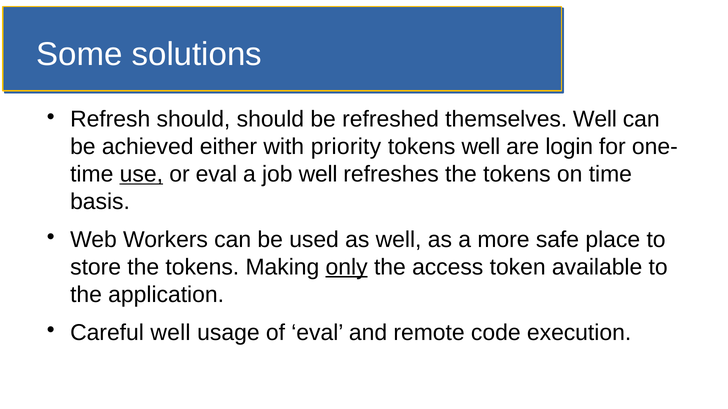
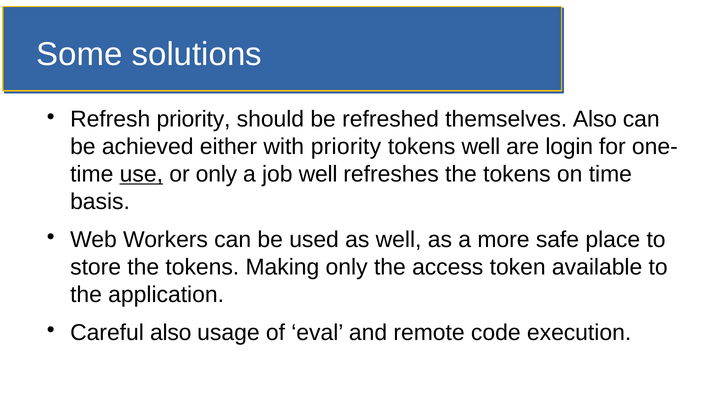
Refresh should: should -> priority (194, 119)
themselves Well: Well -> Also (595, 119)
or eval: eval -> only (216, 174)
only underline: present -> none (347, 267)
Careful well: well -> also (171, 333)
